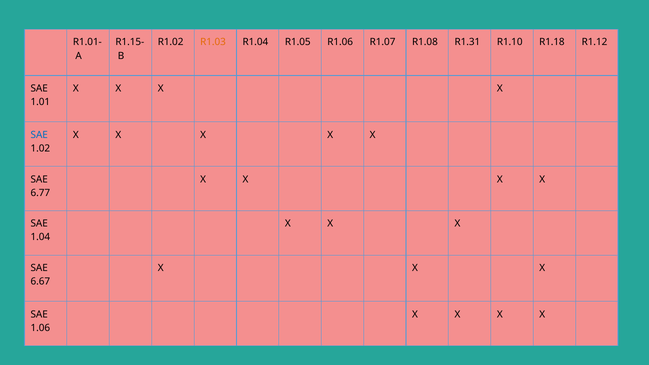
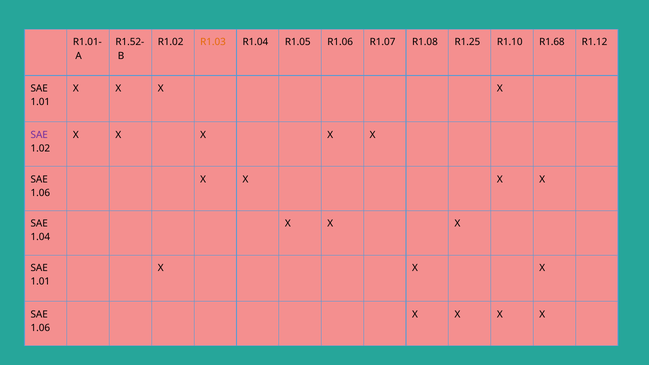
R1.15-: R1.15- -> R1.52- (130, 42)
R1.31: R1.31 -> R1.25 (467, 42)
R1.18: R1.18 -> R1.68 (552, 42)
SAE colour: blue -> purple (39, 135)
6.77: 6.77 -> 1.06 (40, 193)
6.67: 6.67 -> 1.01 (40, 282)
